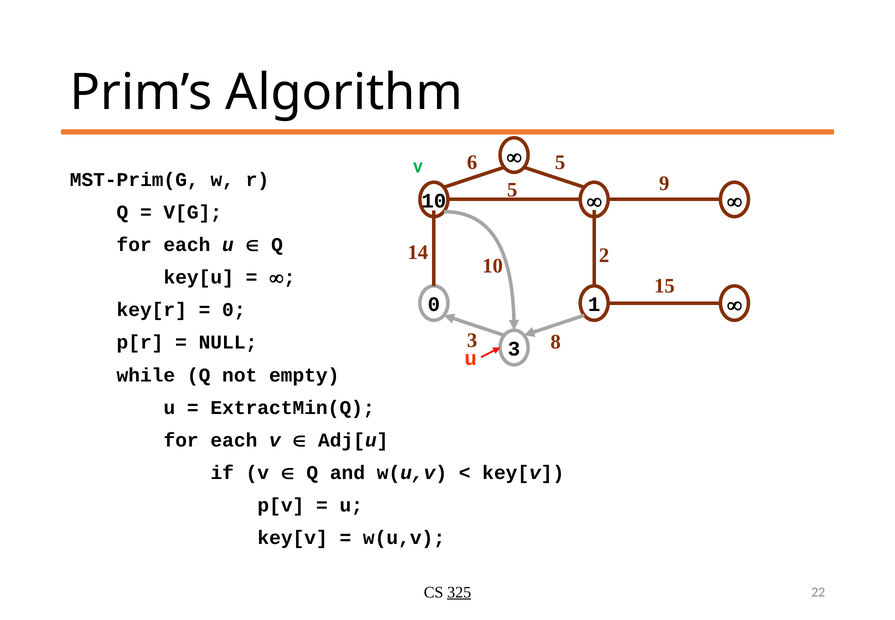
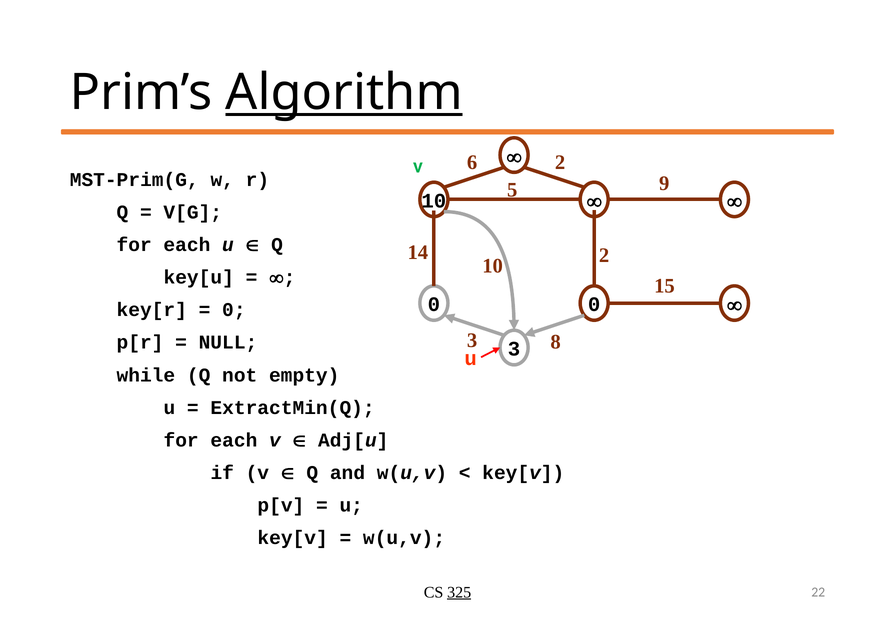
Algorithm underline: none -> present (344, 93)
6 5: 5 -> 2 (560, 162)
0 1: 1 -> 0 (594, 304)
